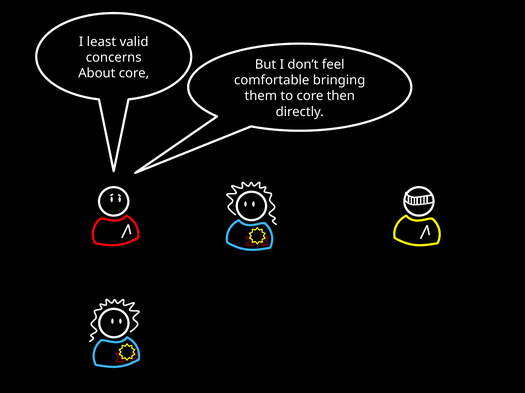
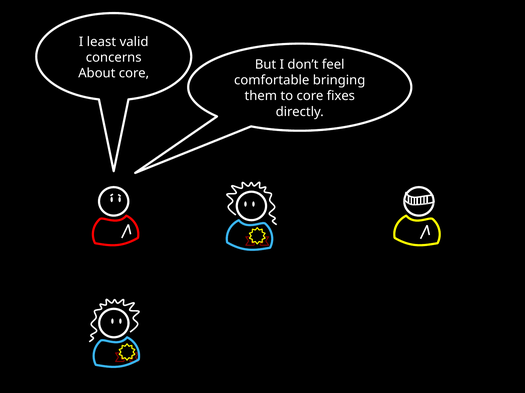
then: then -> fixes (341, 96)
